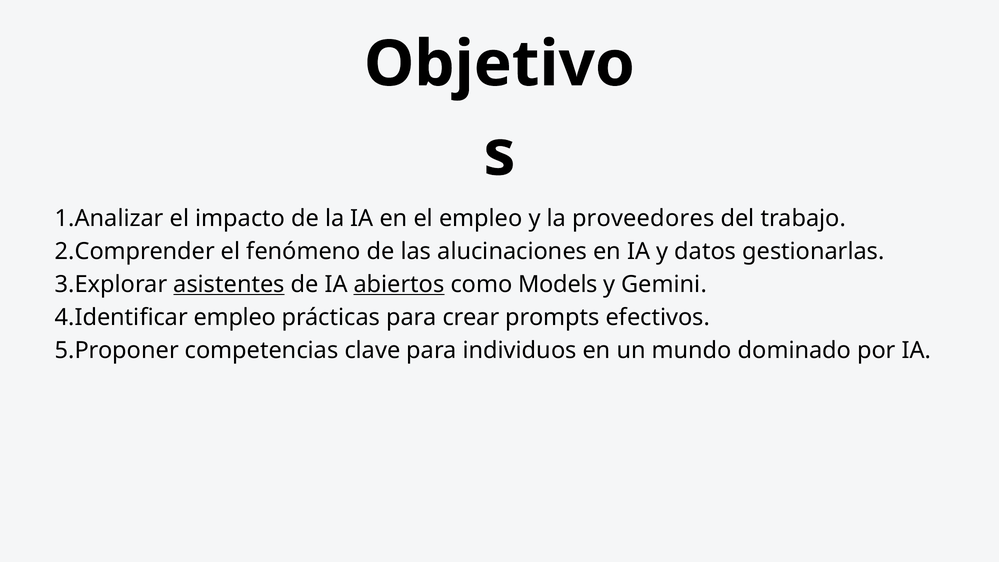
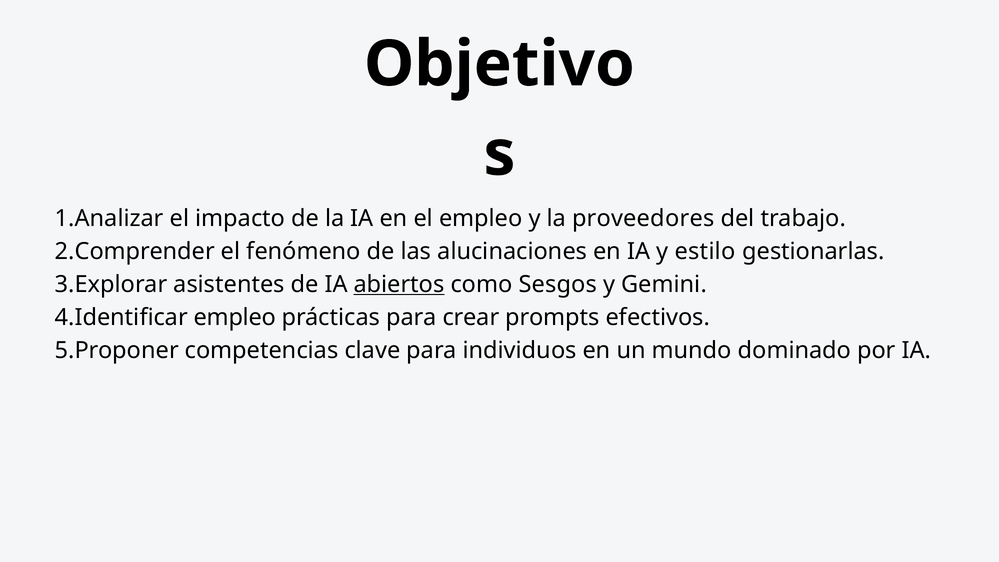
datos: datos -> estilo (705, 251)
asistentes underline: present -> none (229, 284)
Models: Models -> Sesgos (558, 284)
